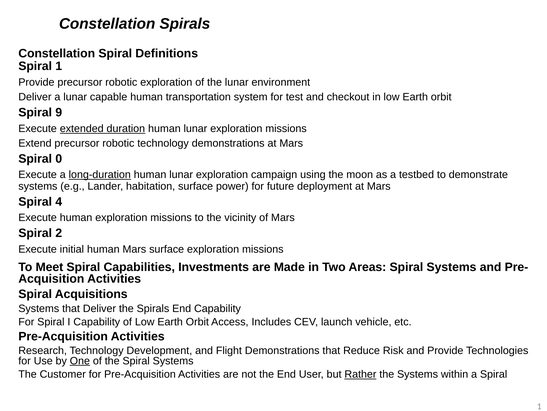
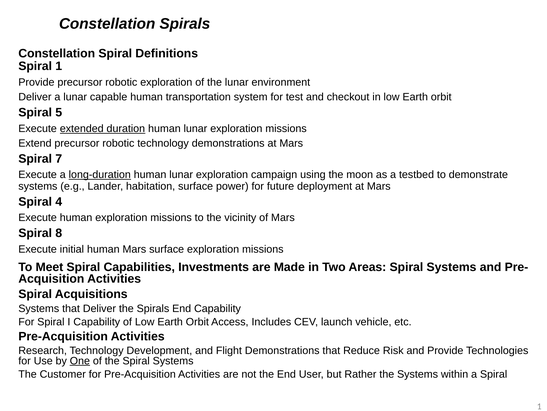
9: 9 -> 5 (59, 112)
0: 0 -> 7 (59, 158)
2: 2 -> 8 (59, 233)
Rather underline: present -> none (360, 374)
